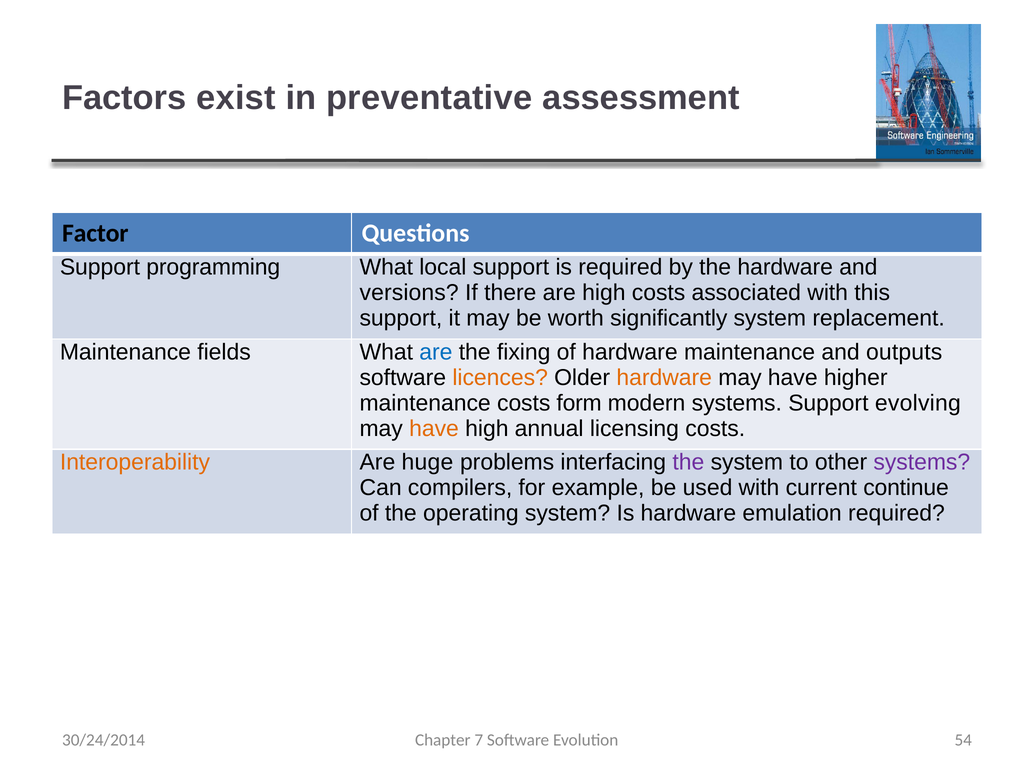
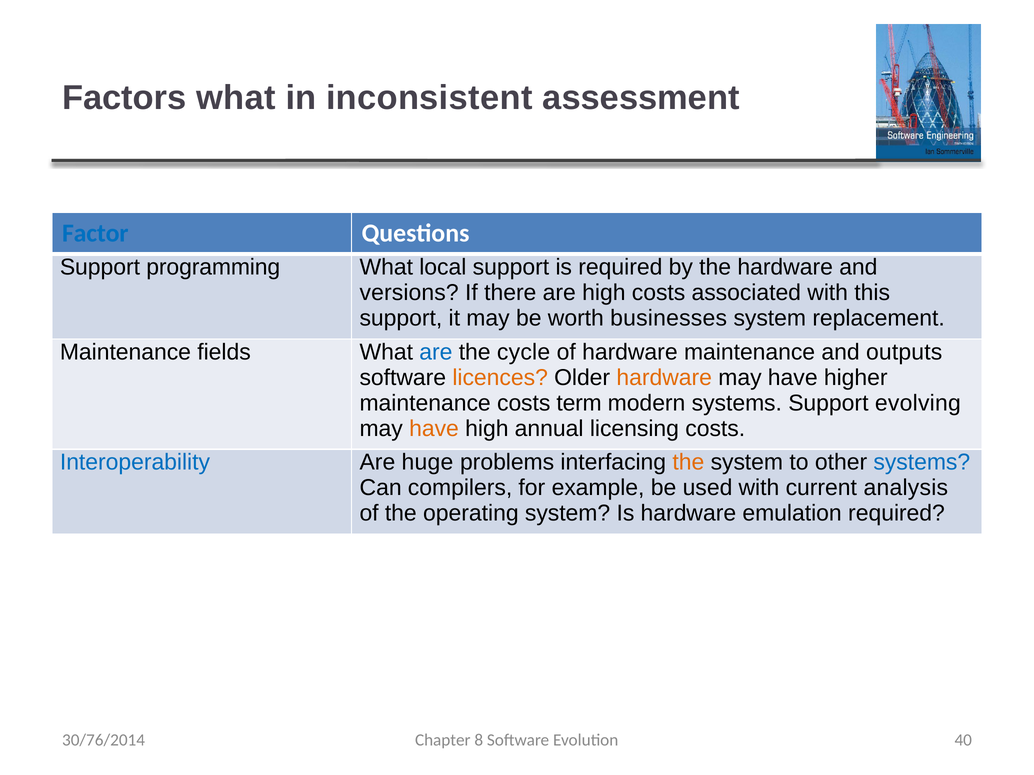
Factors exist: exist -> what (236, 98)
preventative: preventative -> inconsistent (429, 98)
Factor colour: black -> blue (95, 234)
significantly: significantly -> businesses (669, 318)
fixing: fixing -> cycle (524, 352)
form: form -> term (579, 403)
Interoperability colour: orange -> blue (135, 463)
the colour: purple -> orange (688, 463)
systems colour: purple -> blue (922, 463)
continue: continue -> analysis (906, 488)
7: 7 -> 8 (479, 740)
54: 54 -> 40 (963, 740)
30/24/2014: 30/24/2014 -> 30/76/2014 (104, 741)
